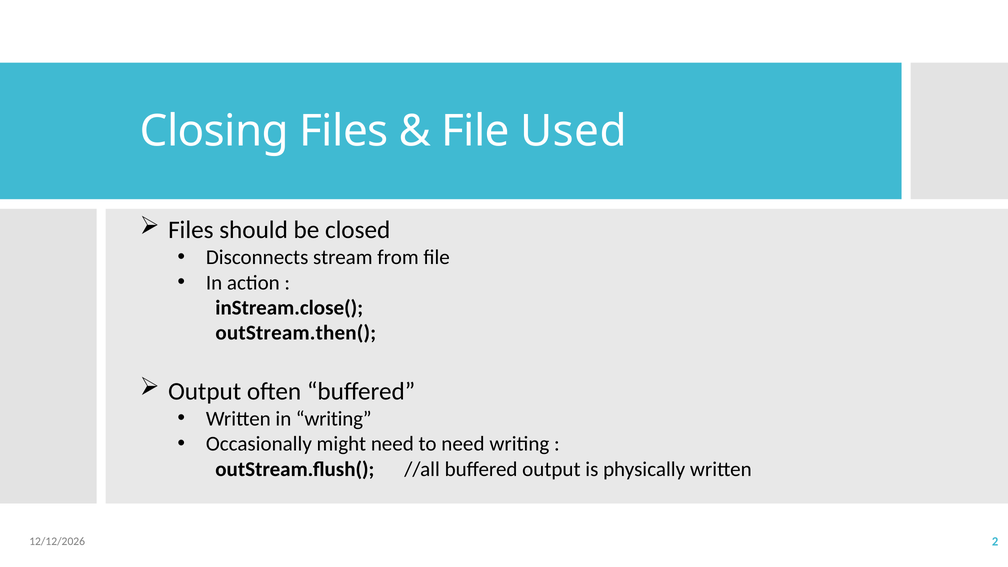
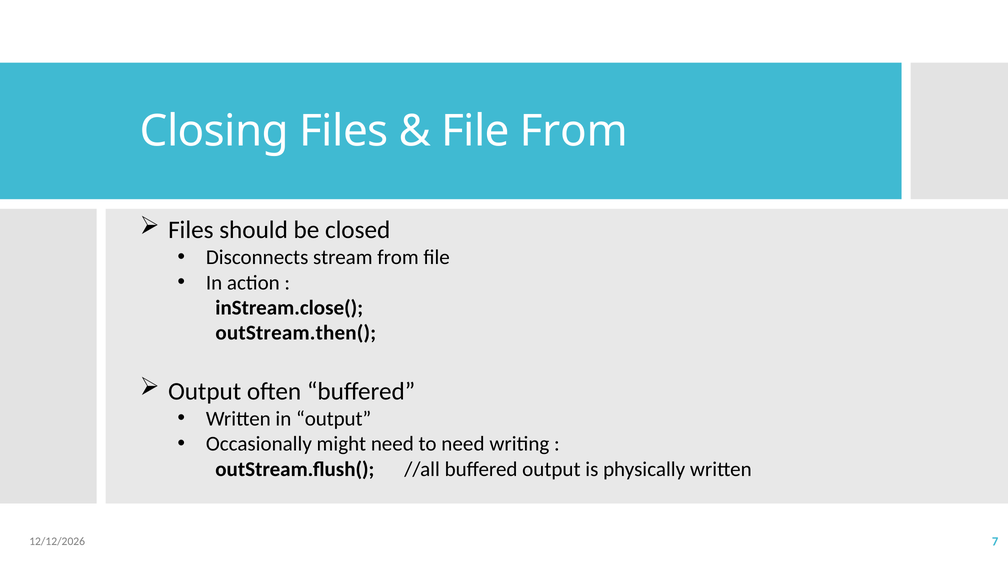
File Used: Used -> From (574, 131)
in writing: writing -> output (334, 419)
2: 2 -> 7 (995, 541)
